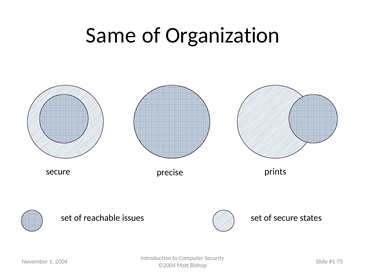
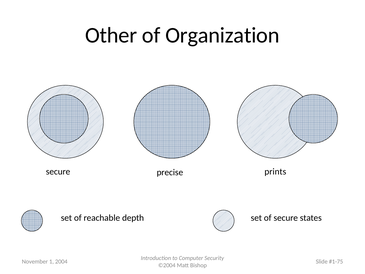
Same: Same -> Other (111, 35)
issues: issues -> depth (133, 218)
